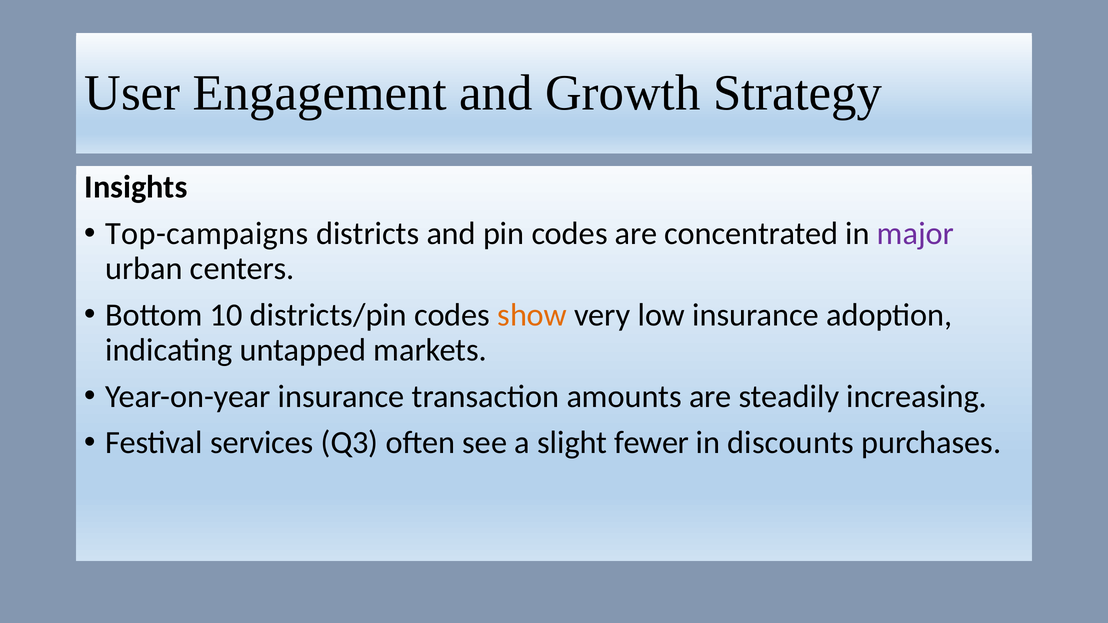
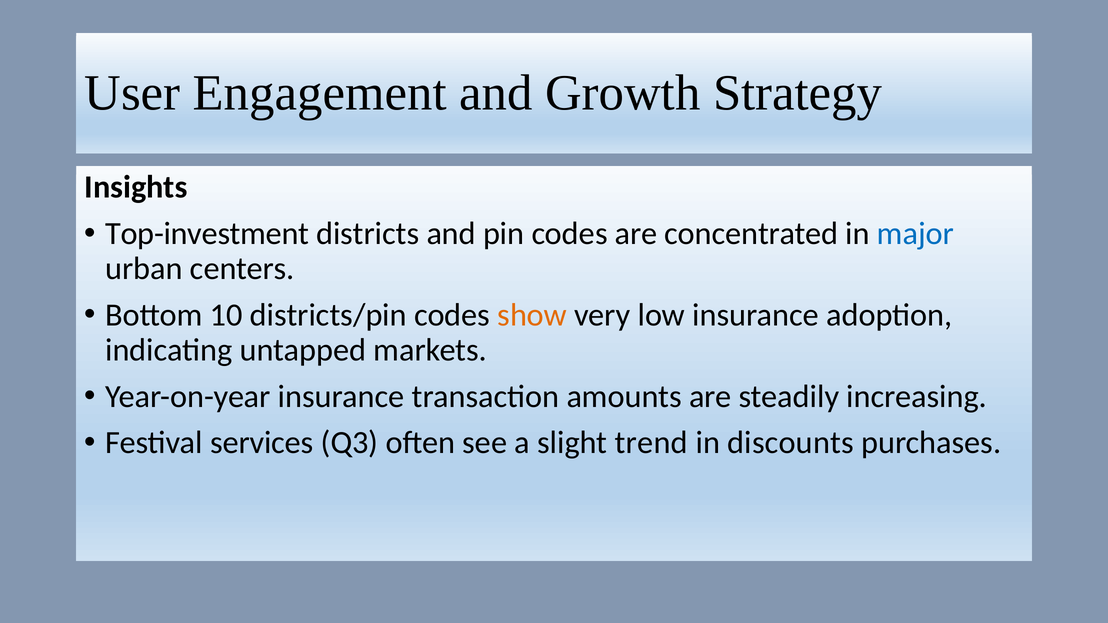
Top-campaigns: Top-campaigns -> Top-investment (207, 234)
major colour: purple -> blue (916, 234)
fewer: fewer -> trend (651, 443)
